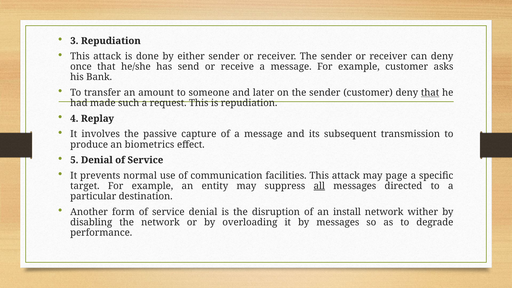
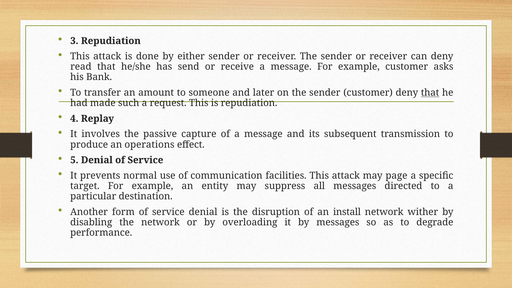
once: once -> read (81, 67)
biometrics: biometrics -> operations (150, 145)
all underline: present -> none (319, 186)
